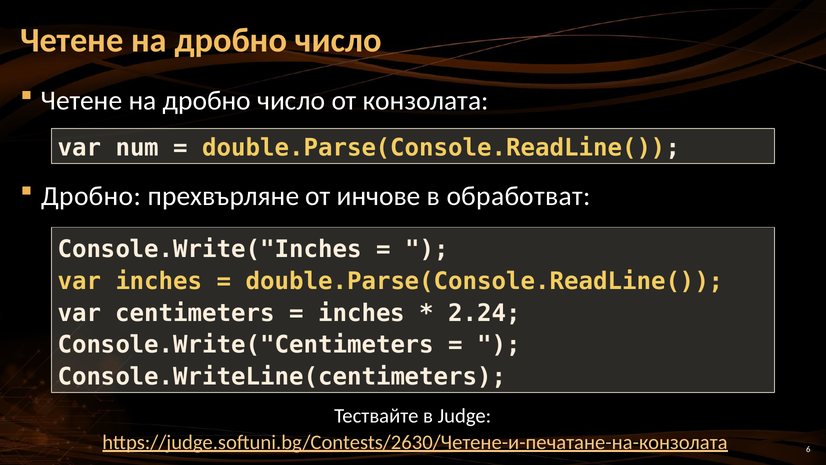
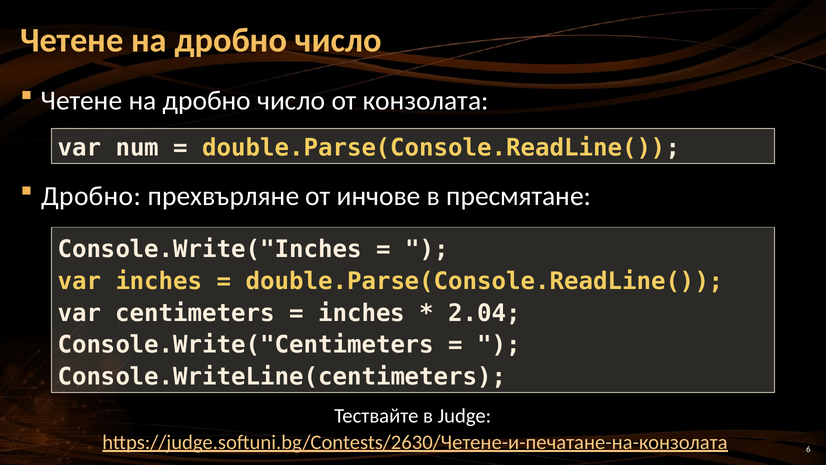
обработват: обработват -> пресмятане (519, 196)
2.24: 2.24 -> 2.04 (485, 313)
